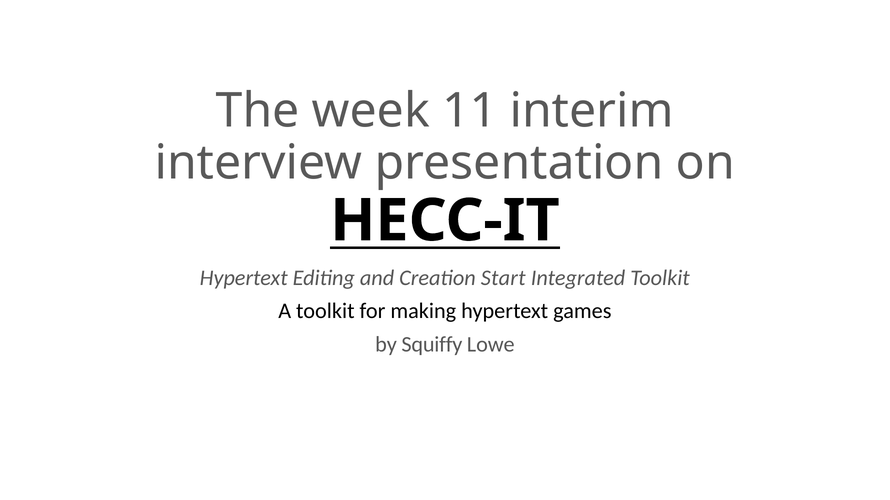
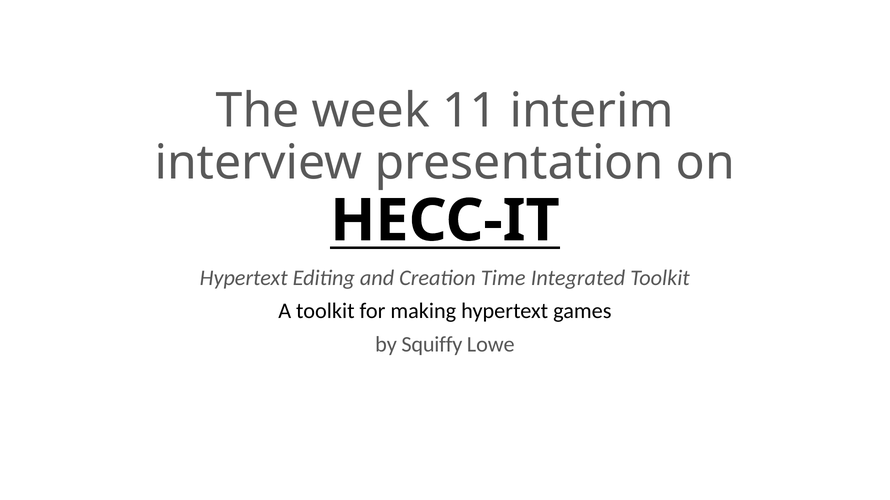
Start: Start -> Time (503, 278)
